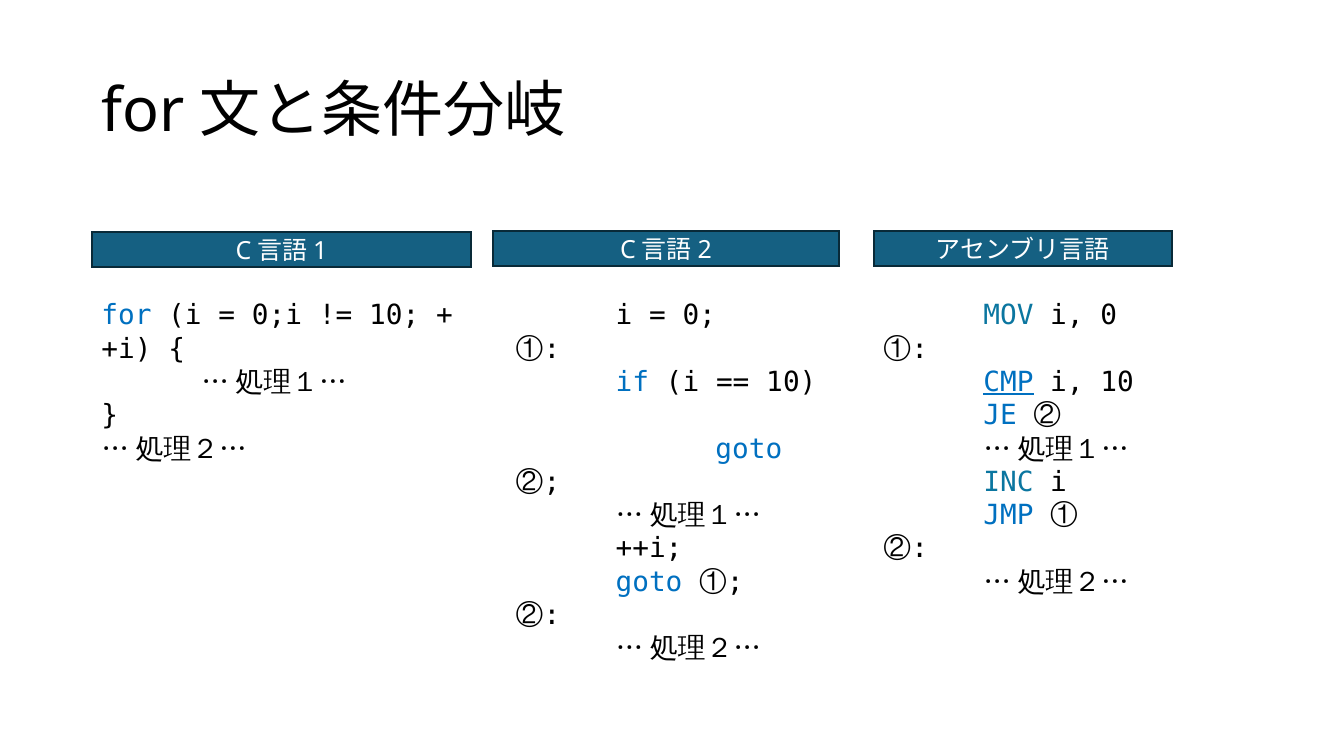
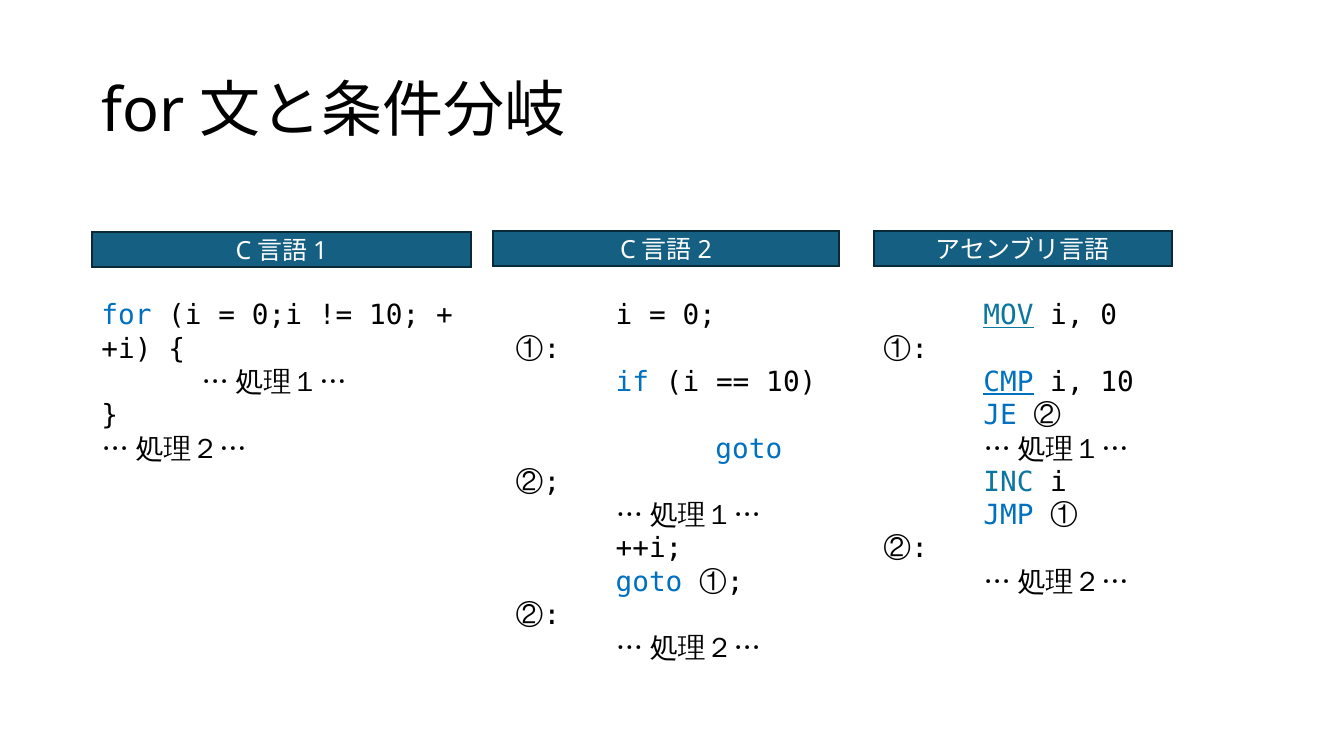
MOV underline: none -> present (1008, 316)
